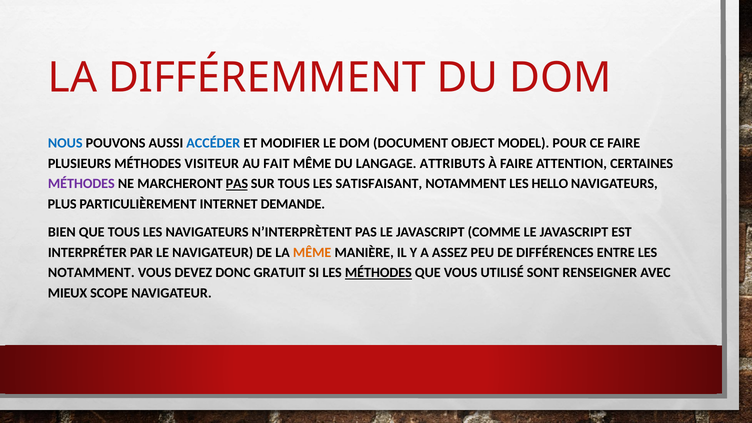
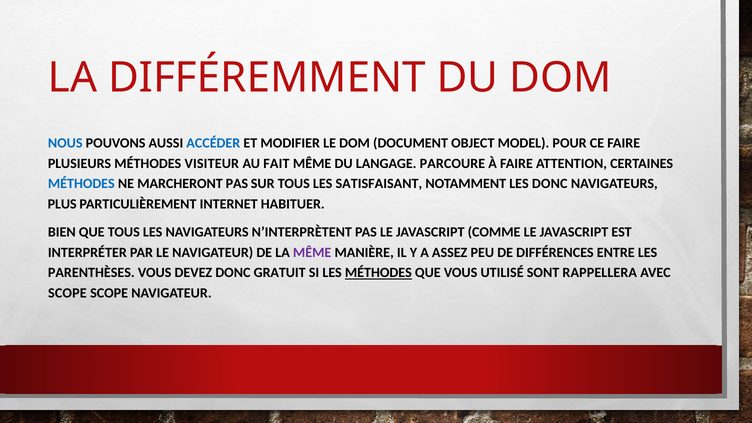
ATTRIBUTS: ATTRIBUTS -> PARCOURE (452, 163)
MÉTHODES colour: purple -> blue (81, 184)
PAS underline: present -> none (237, 184)
LES HELLO: HELLO -> DONC (550, 184)
DEMANDE: DEMANDE -> HABITUER (293, 204)
MÊME colour: orange -> purple (312, 252)
NOTAMMENT: NOTAMMENT -> PARENTHÈSES (91, 273)
RENSEIGNER: RENSEIGNER -> RAPPELLERA (600, 273)
MIEUX: MIEUX -> SCOPE (67, 293)
